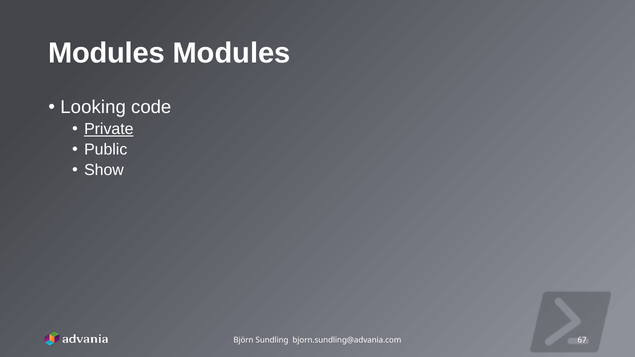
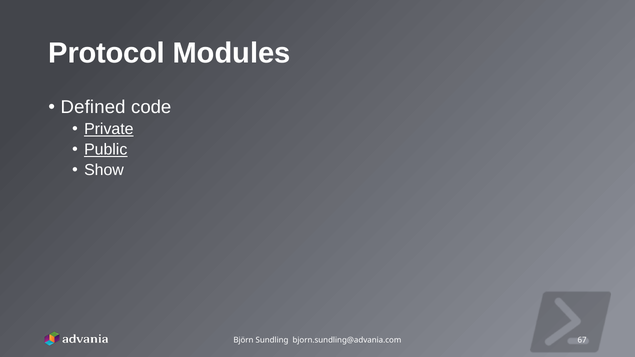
Modules: Modules -> Protocol (107, 53)
Looking: Looking -> Defined (93, 107)
Public underline: none -> present (106, 150)
